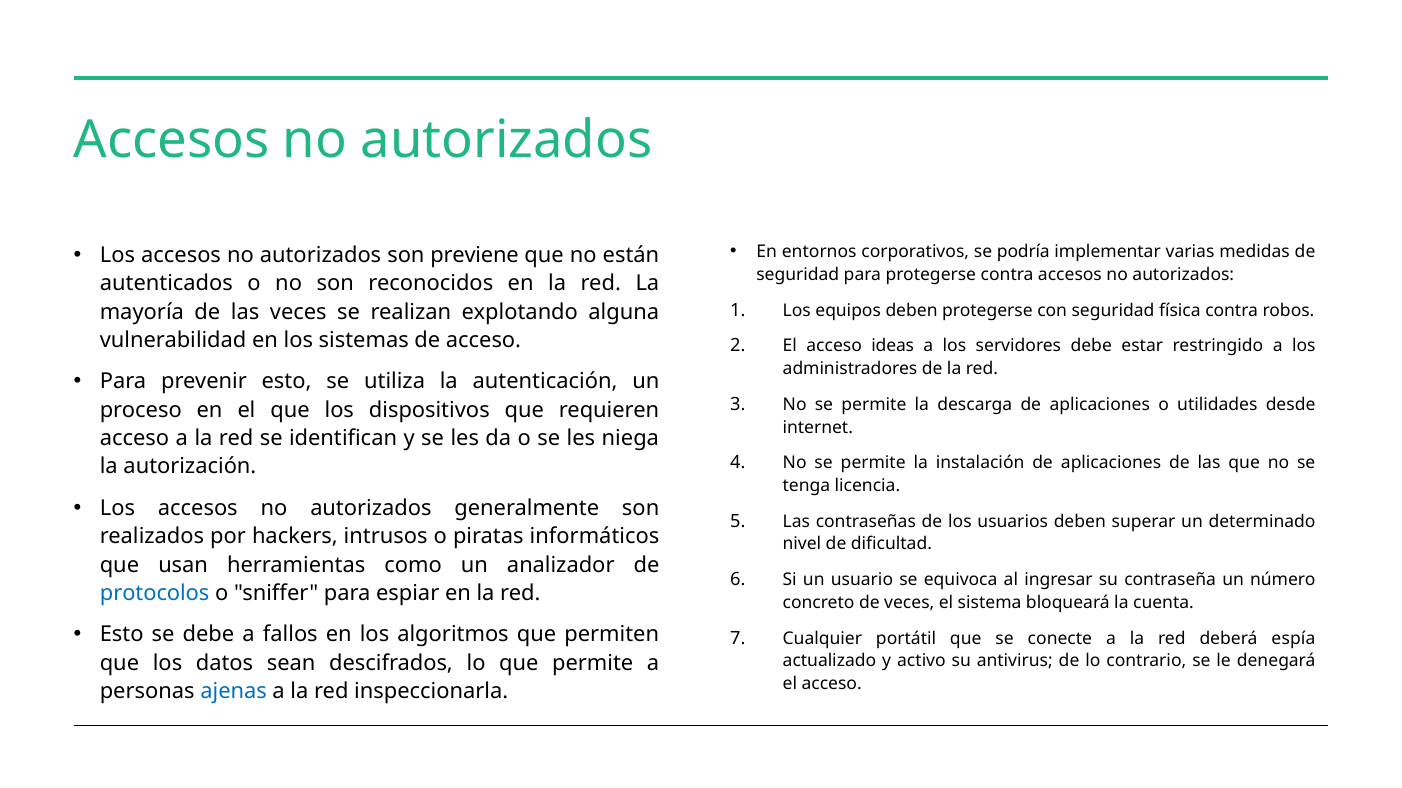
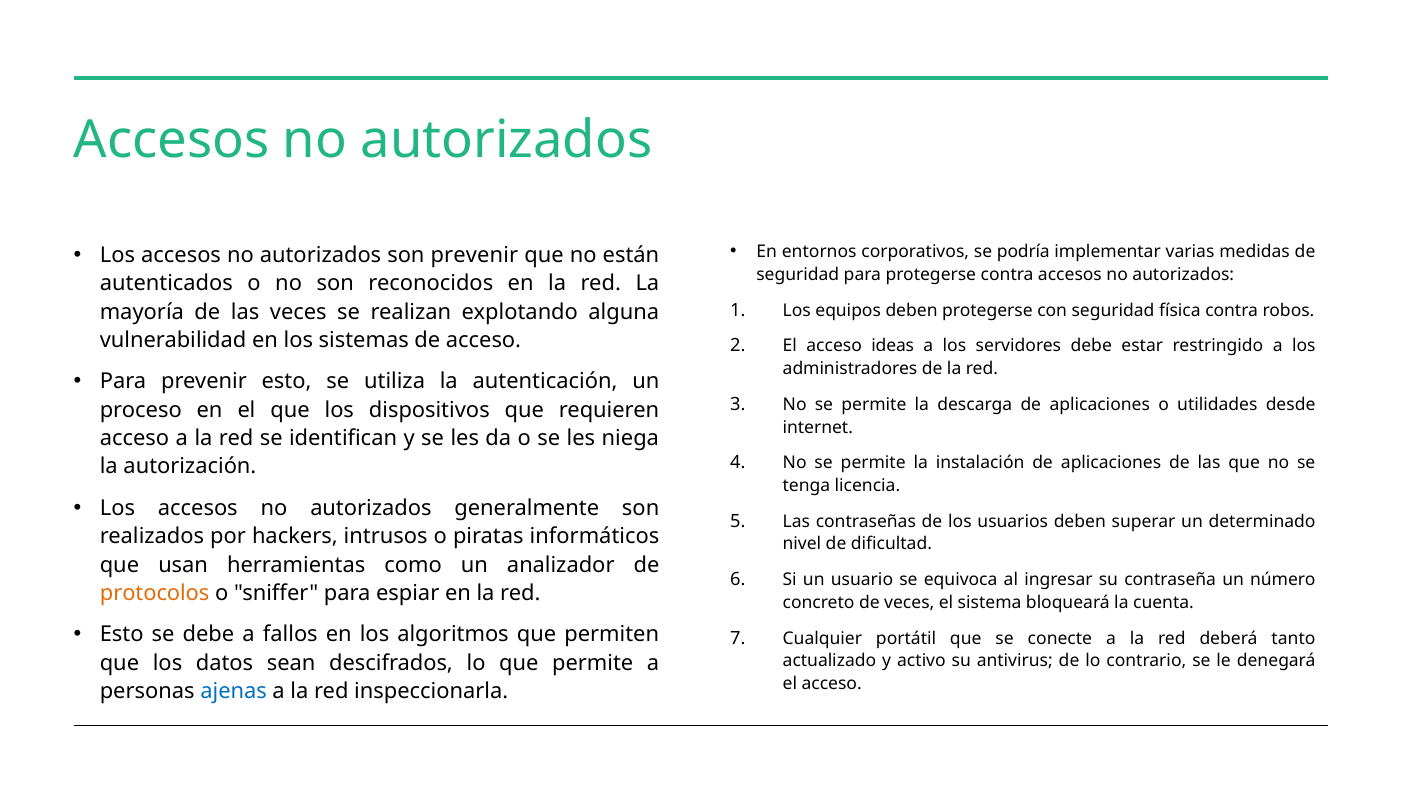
son previene: previene -> prevenir (474, 255)
protocolos colour: blue -> orange (155, 594)
espía: espía -> tanto (1294, 639)
